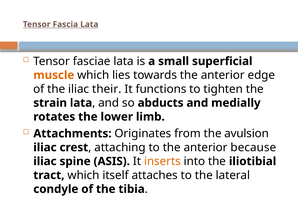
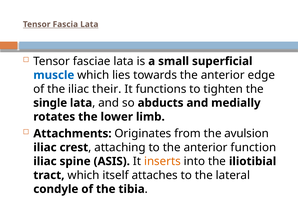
muscle colour: orange -> blue (54, 75)
strain: strain -> single (50, 103)
because: because -> function (253, 148)
